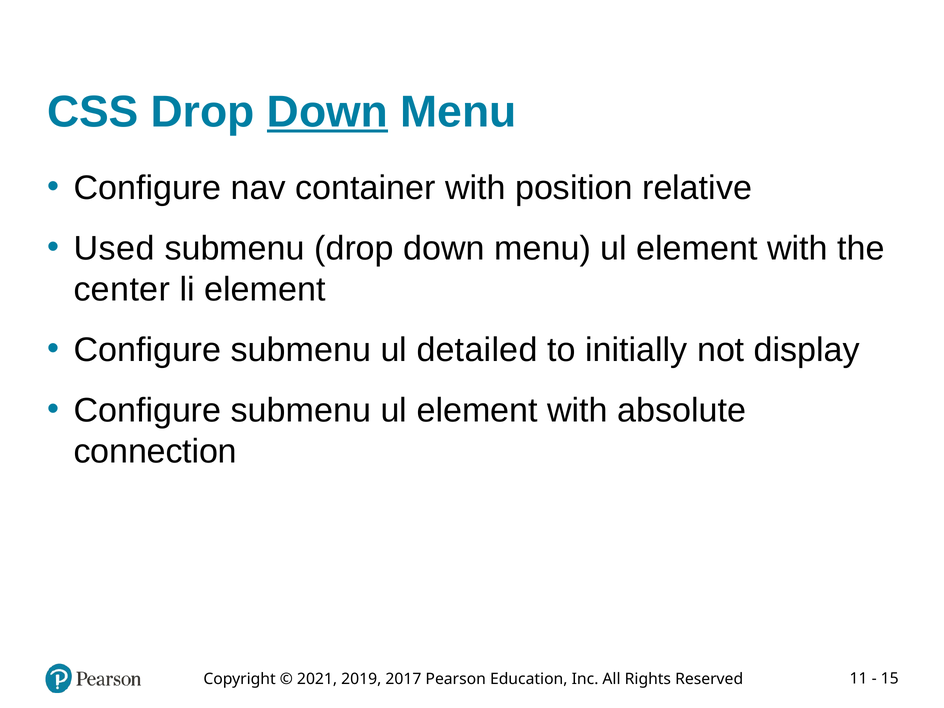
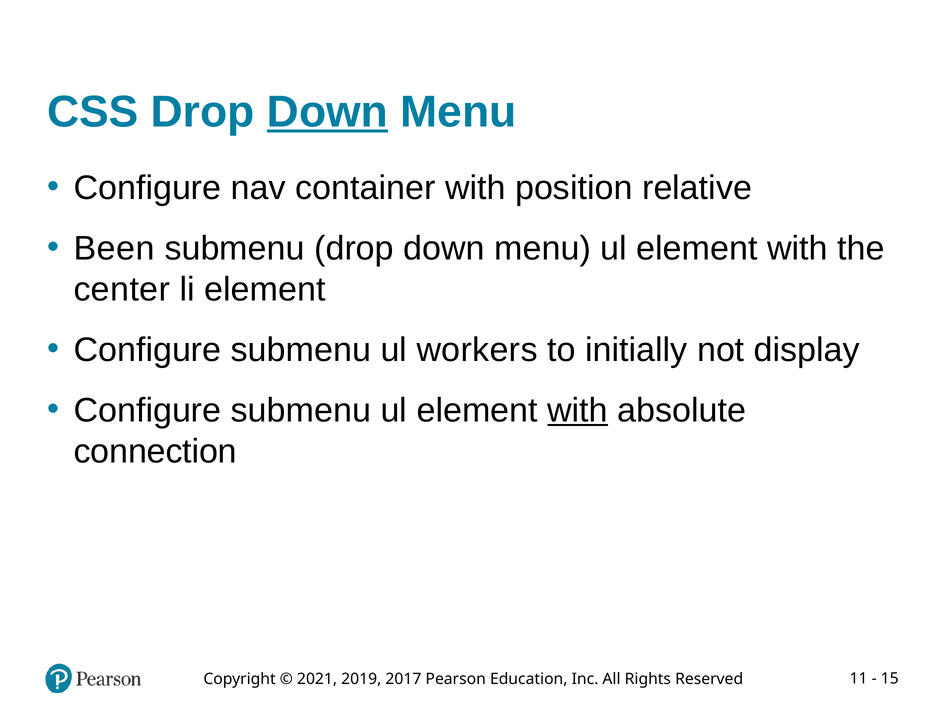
Used: Used -> Been (114, 249)
detailed: detailed -> workers (477, 350)
with underline: none -> present (578, 411)
